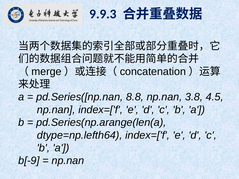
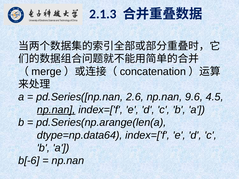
9.9.3: 9.9.3 -> 2.1.3 (103, 14)
8.8: 8.8 -> 2.6 (135, 97)
3.8: 3.8 -> 9.6 (194, 97)
np.nan underline: none -> present (56, 110)
dtype=np.lefth64: dtype=np.lefth64 -> dtype=np.data64 (80, 135)
b[-9: b[-9 -> b[-6 (29, 161)
